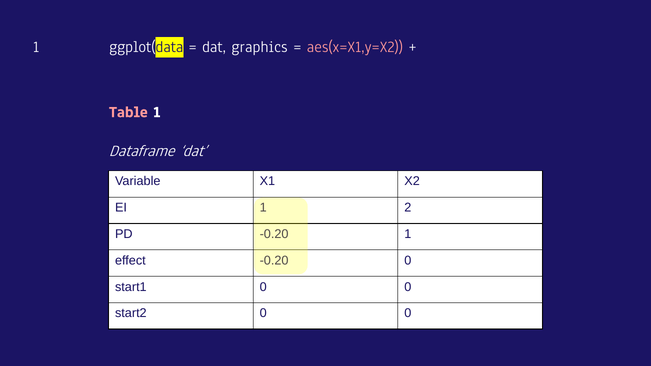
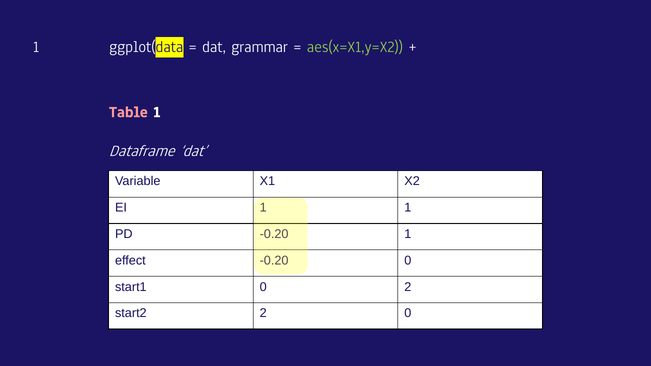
graphics: graphics -> grammar (260, 47)
aes(x=X1,y=X2 colour: pink -> light green (355, 47)
2: 2 -> 1 (408, 208)
start1 0 0: 0 -> 2 (408, 287)
start2 0: 0 -> 2 (263, 313)
